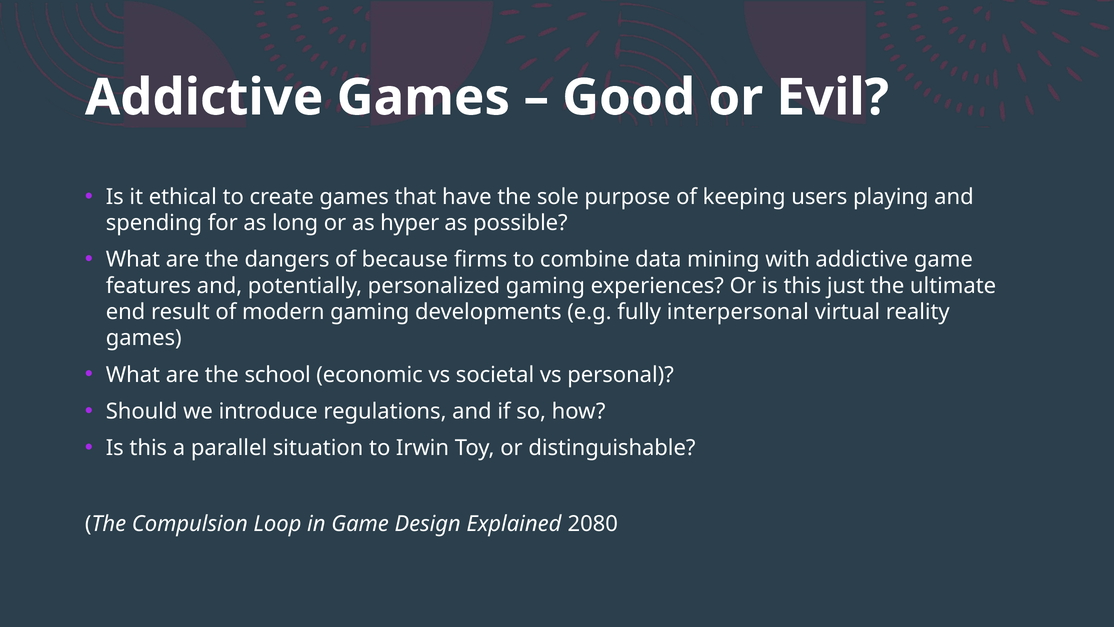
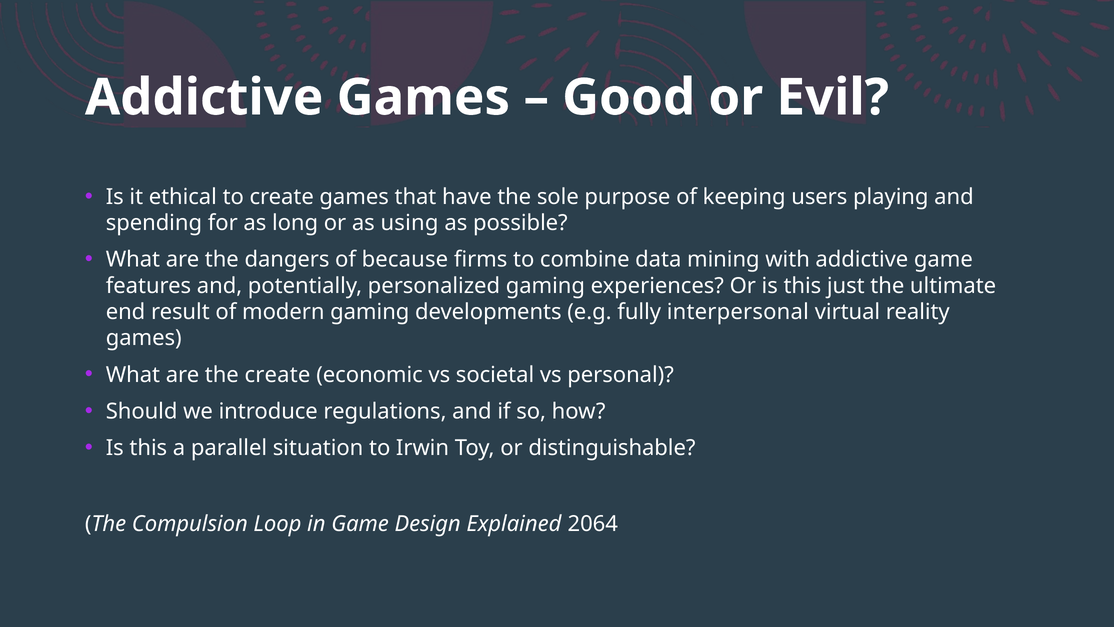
hyper: hyper -> using (409, 223)
the school: school -> create (277, 375)
2080: 2080 -> 2064 (593, 524)
